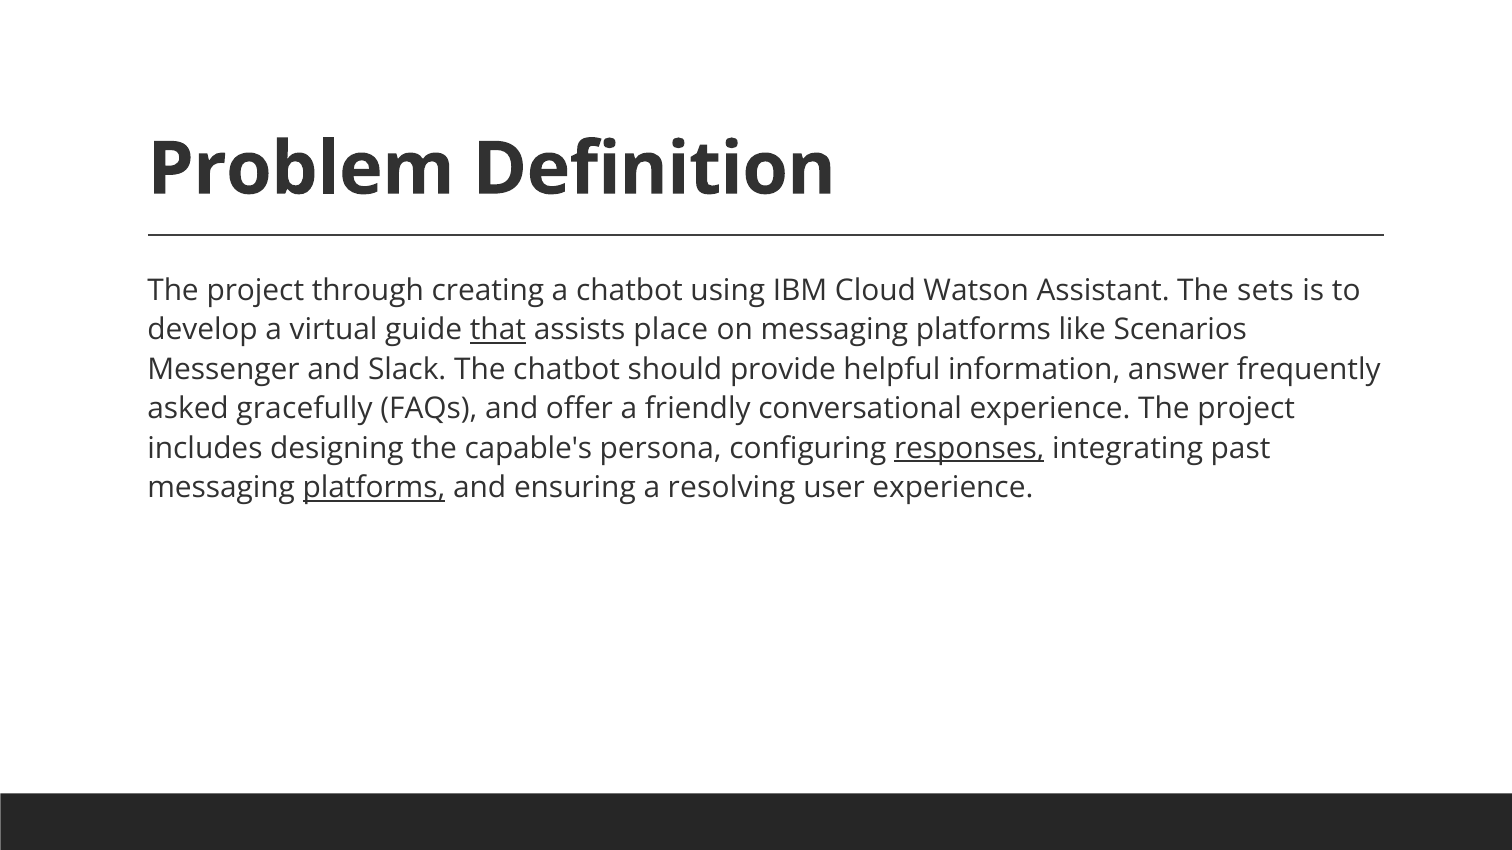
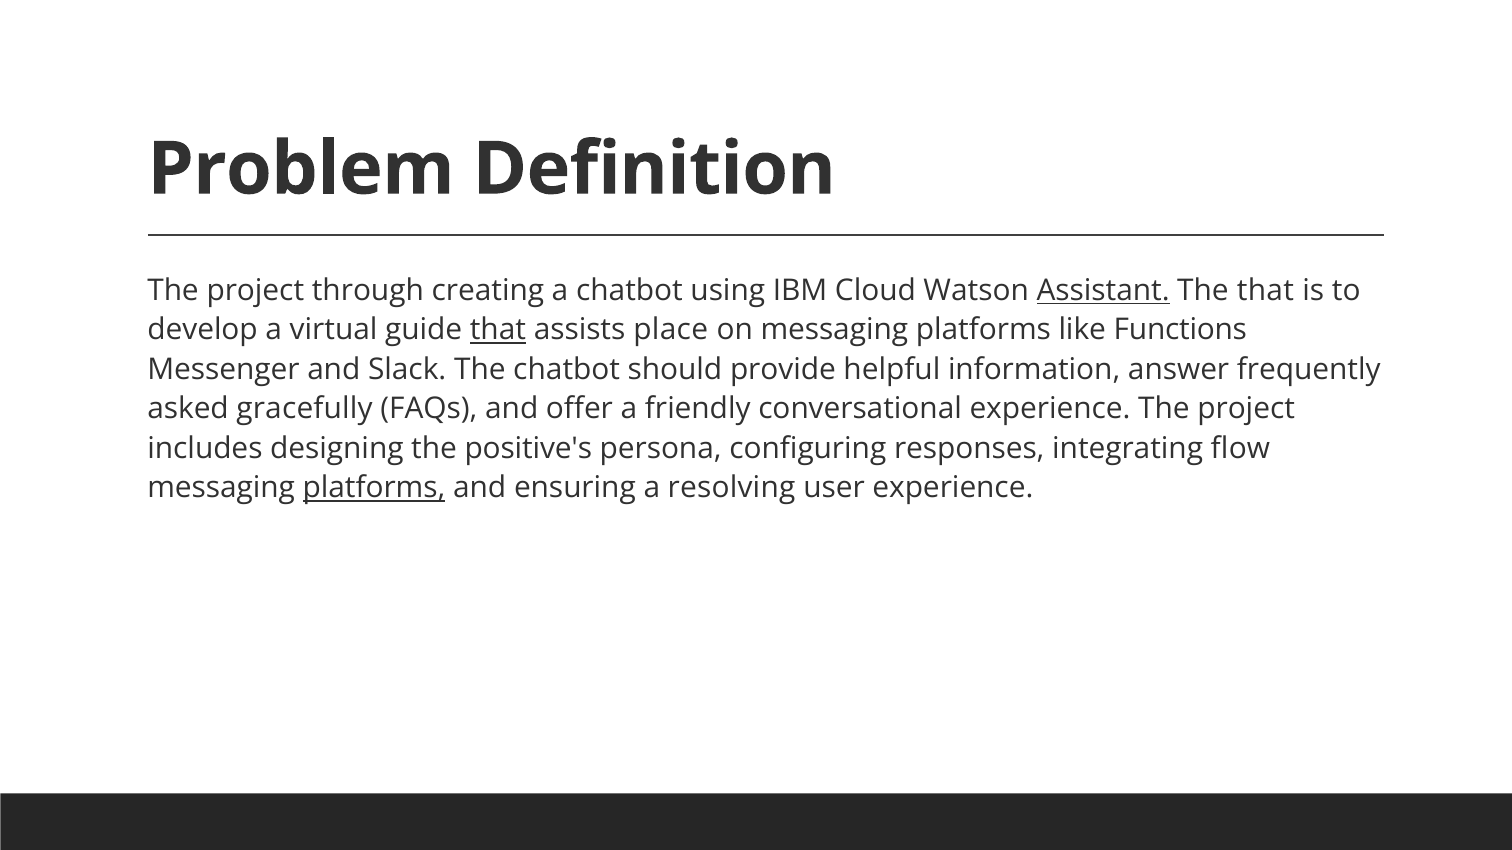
Assistant underline: none -> present (1103, 291)
The sets: sets -> that (1265, 291)
Scenarios: Scenarios -> Functions (1180, 330)
capable's: capable's -> positive's (528, 449)
responses underline: present -> none (969, 449)
past: past -> flow (1240, 449)
